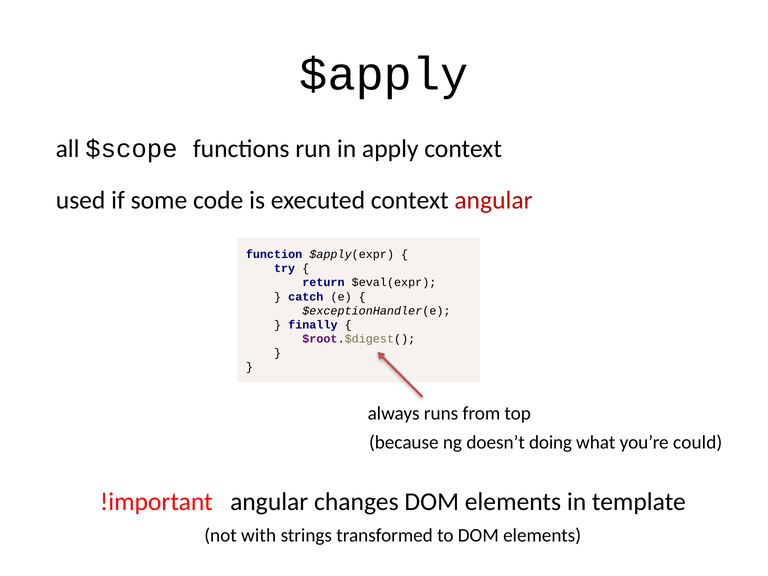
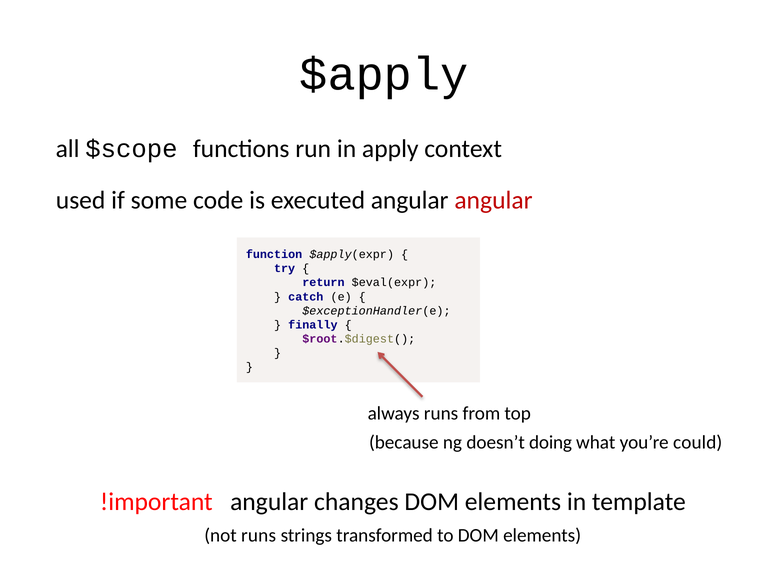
executed context: context -> angular (410, 200)
not with: with -> runs (259, 535)
